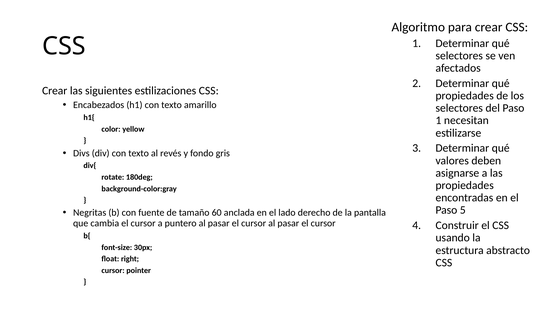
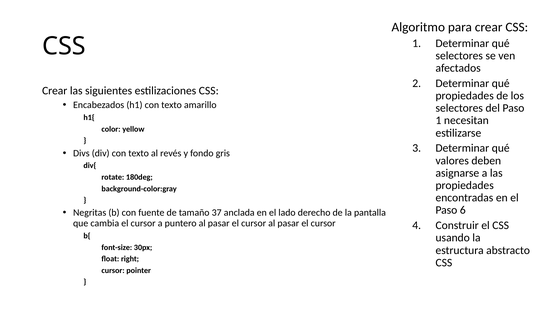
5: 5 -> 6 (463, 211)
60: 60 -> 37 (217, 213)
